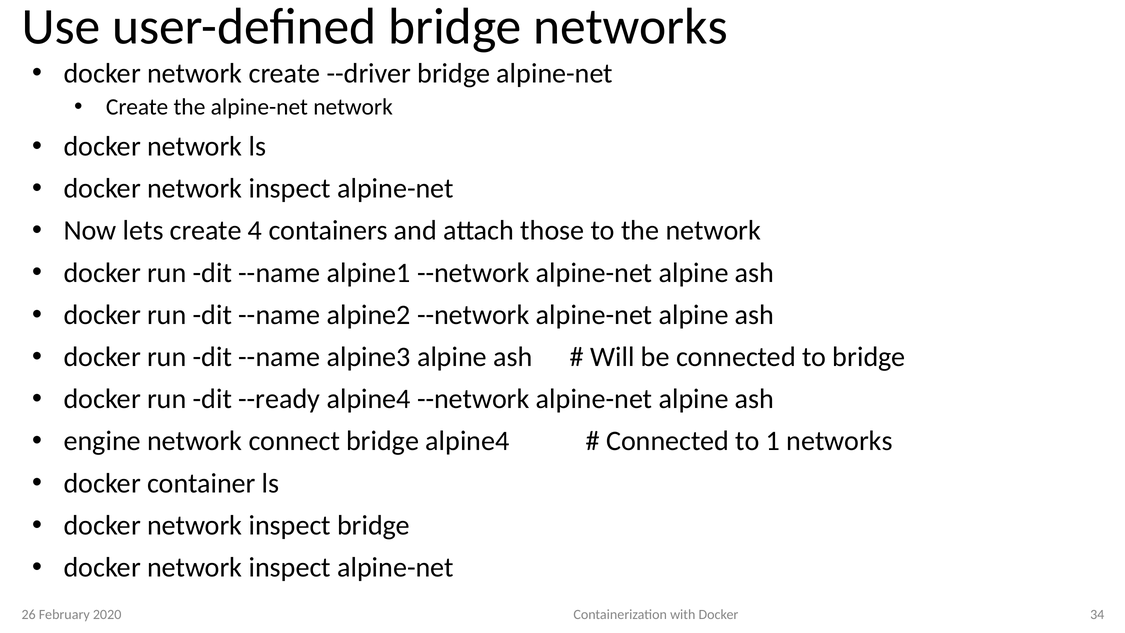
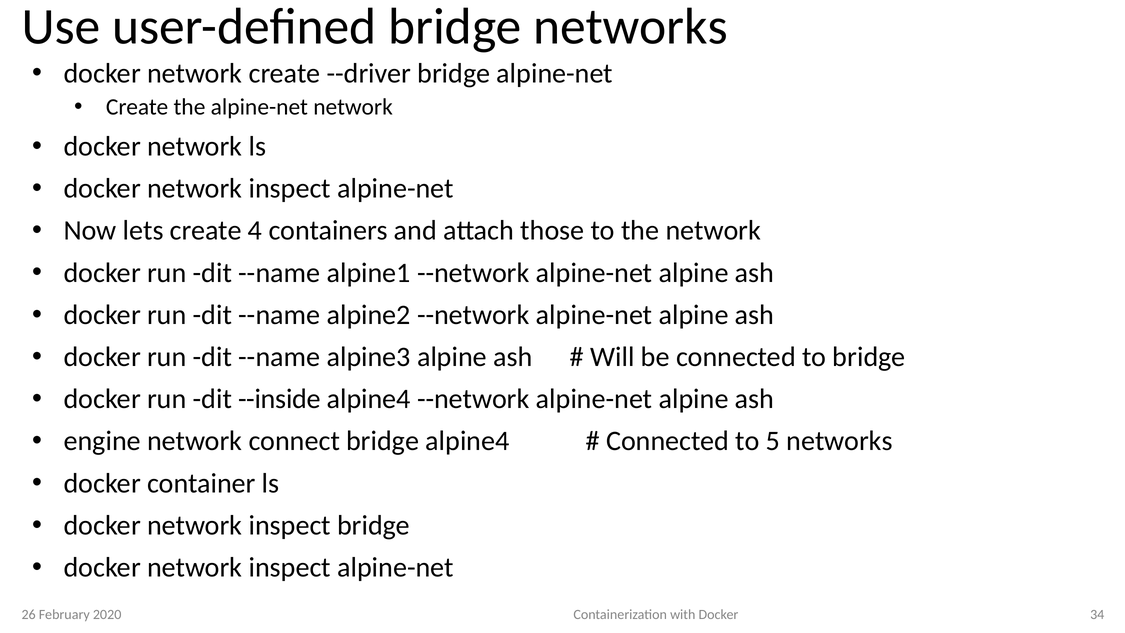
--ready: --ready -> --inside (279, 399)
1: 1 -> 5 (773, 441)
